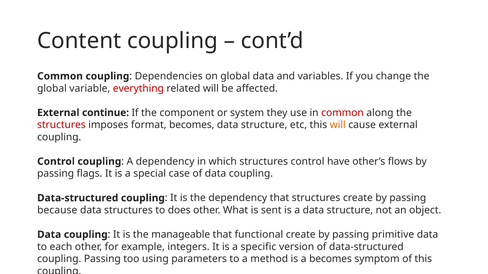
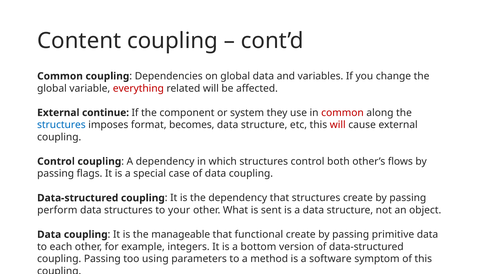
structures colour: red -> blue (61, 125)
will colour: orange -> red (338, 125)
have: have -> both (338, 162)
because: because -> perform (57, 211)
does: does -> your (179, 211)
specific: specific -> bottom (258, 247)
a becomes: becomes -> software (330, 259)
